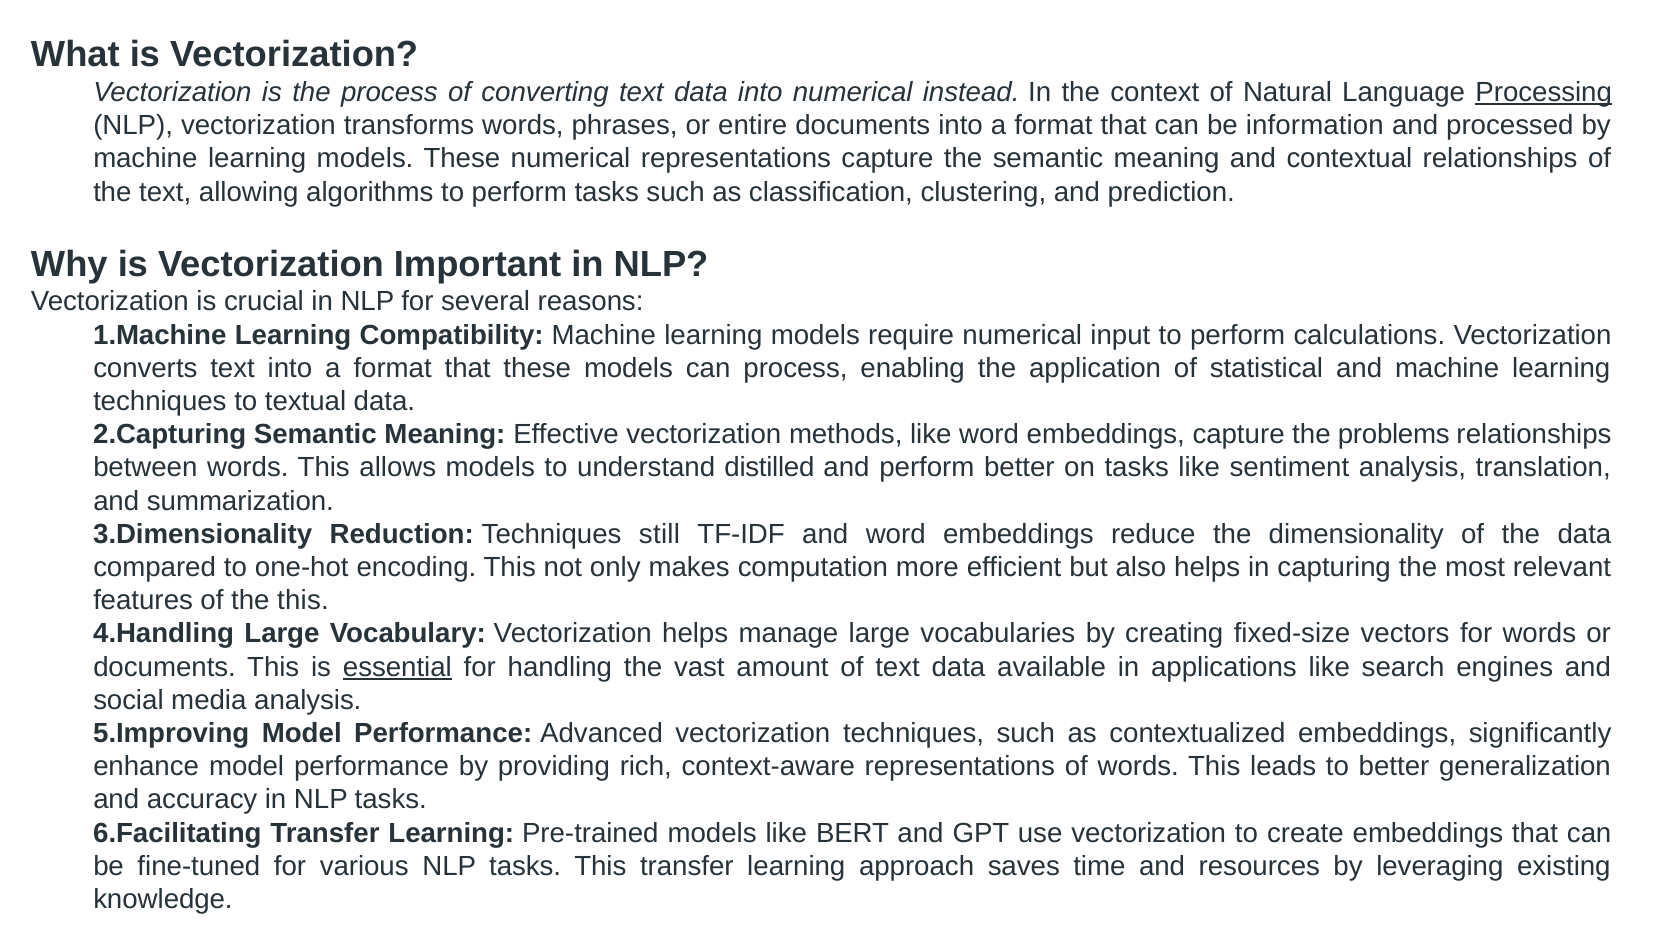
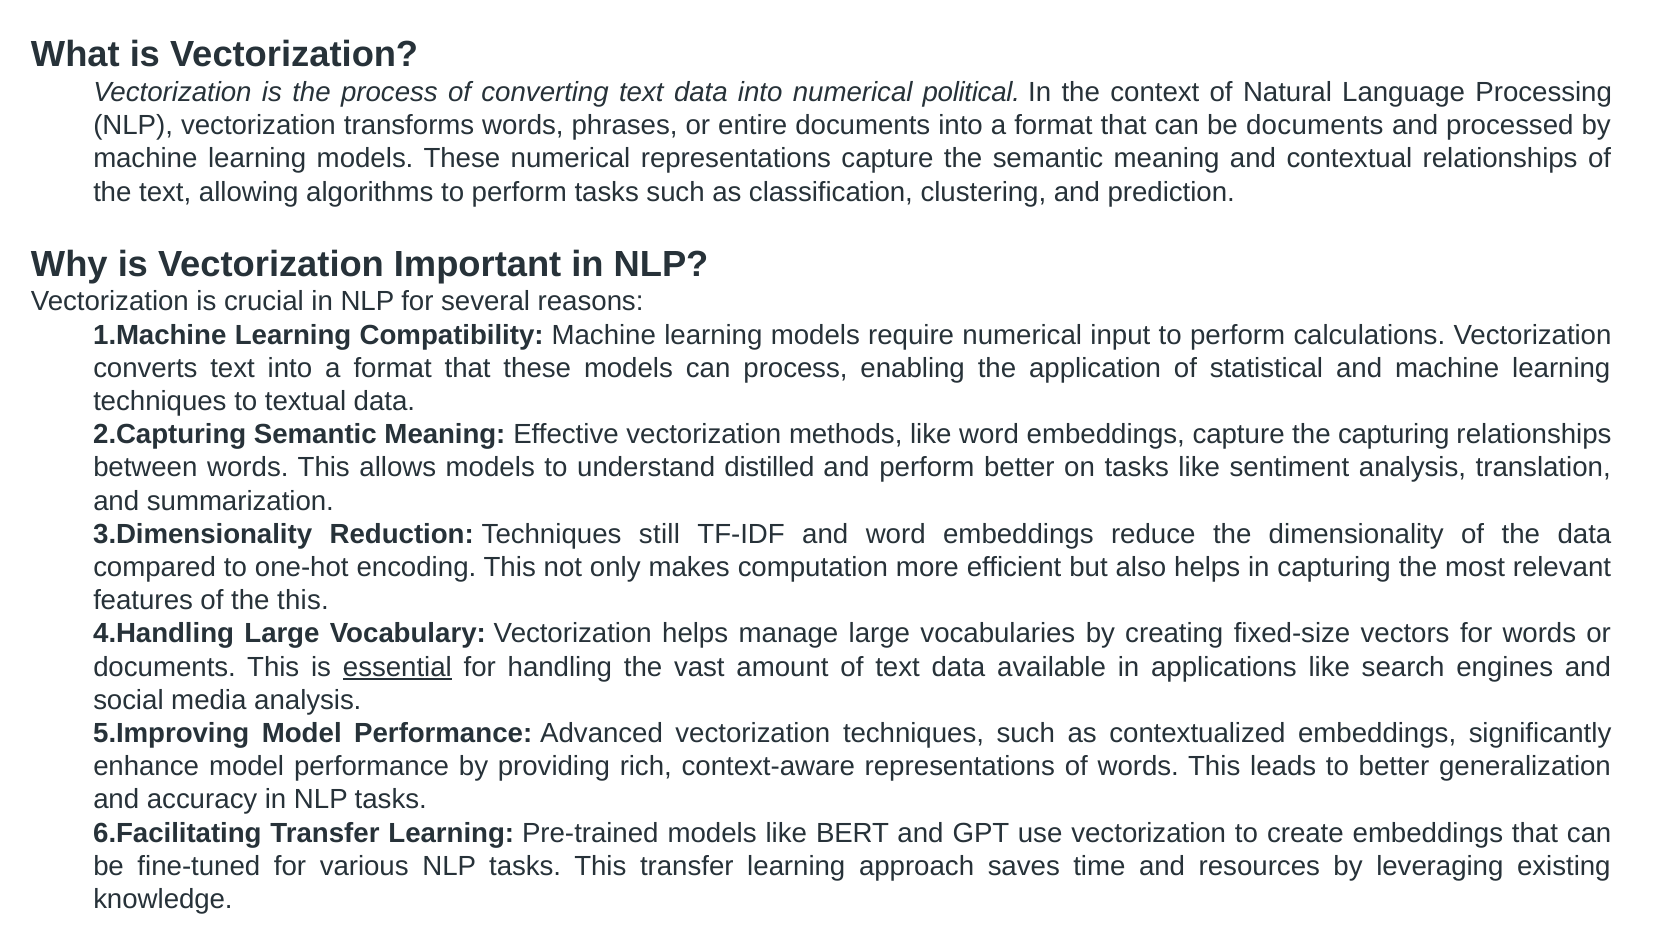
instead: instead -> political (971, 92)
Processing underline: present -> none (1544, 92)
be information: information -> documents (1315, 126)
the problems: problems -> capturing (1394, 435)
